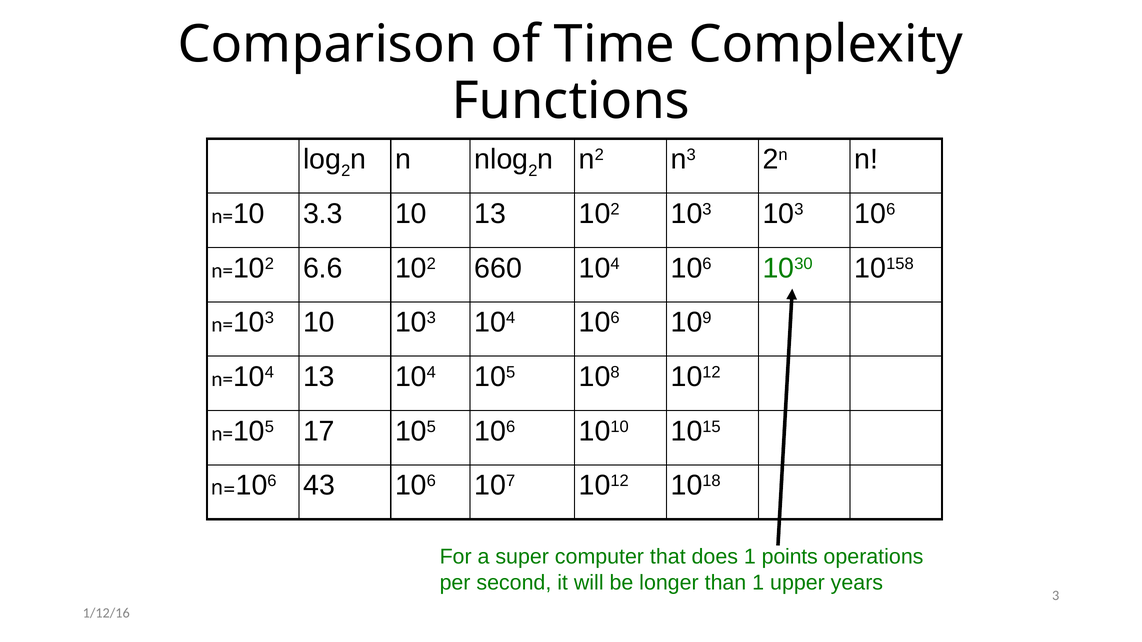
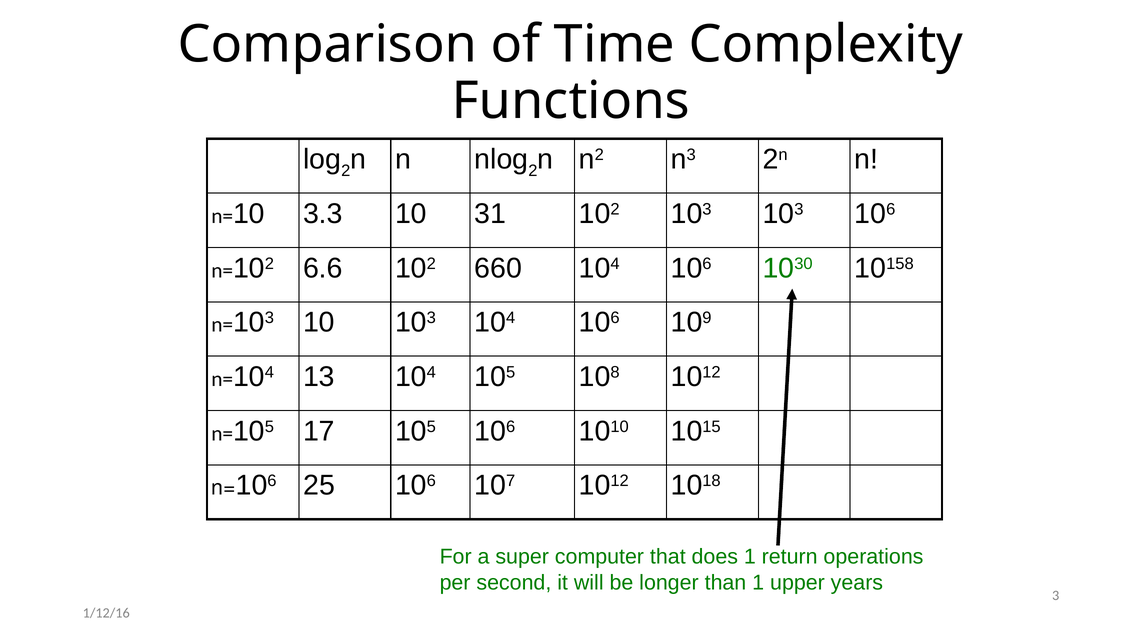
10 13: 13 -> 31 (490, 214)
43: 43 -> 25 (319, 486)
points: points -> return (790, 557)
